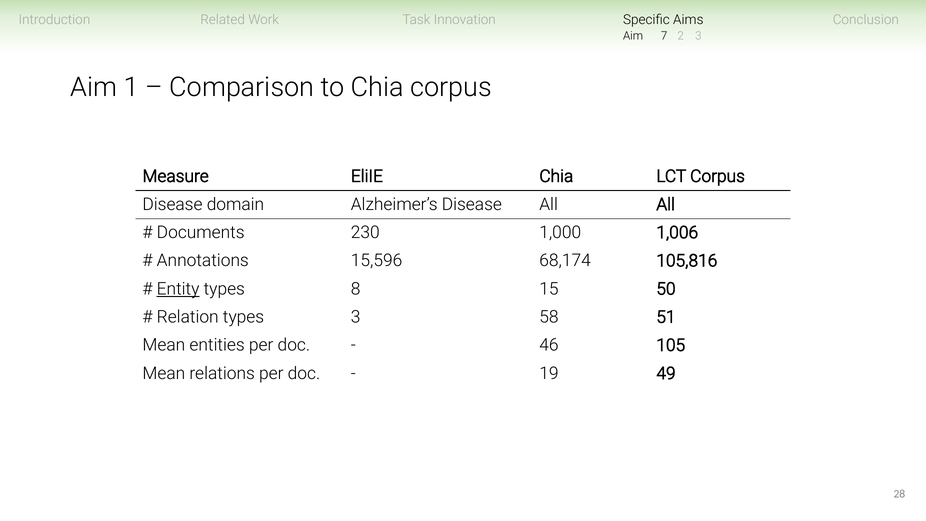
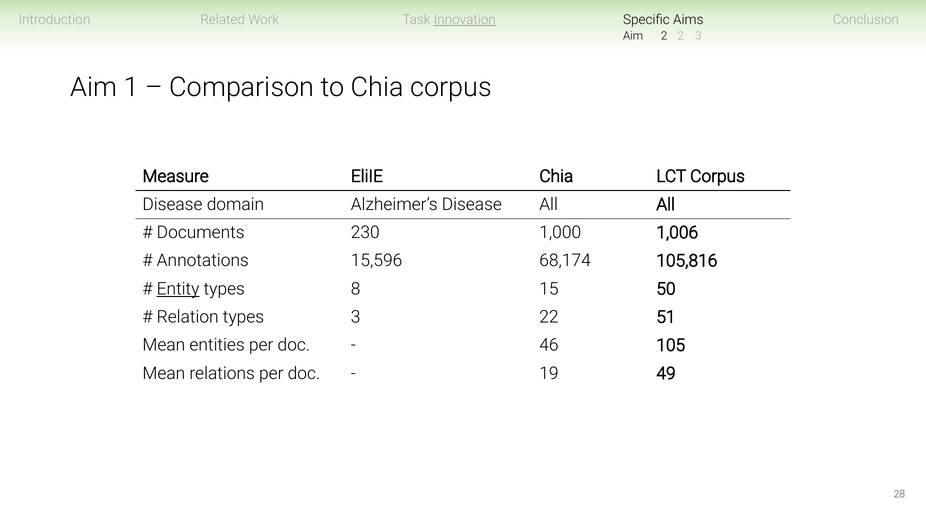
Innovation underline: none -> present (465, 20)
Aim 7: 7 -> 2 (664, 36)
58: 58 -> 22 (549, 317)
